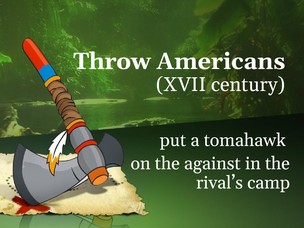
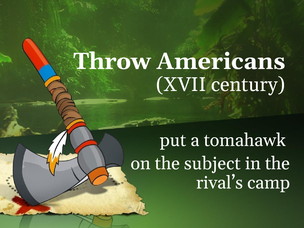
against: against -> subject (212, 164)
